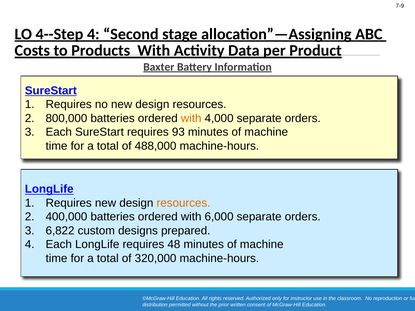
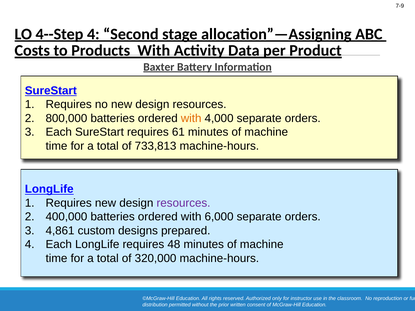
93: 93 -> 61 (178, 132)
488,000: 488,000 -> 733,813 (156, 146)
resources colour: orange -> purple (183, 203)
6,822: 6,822 -> 4,861 (60, 231)
